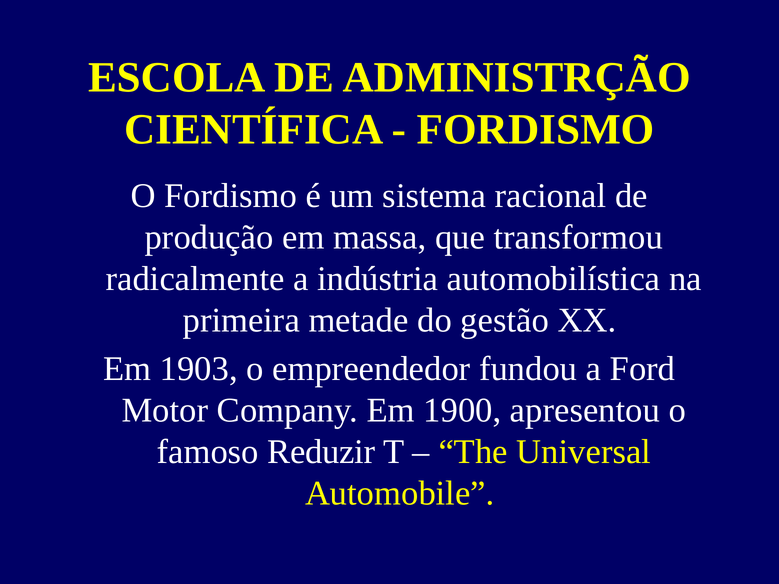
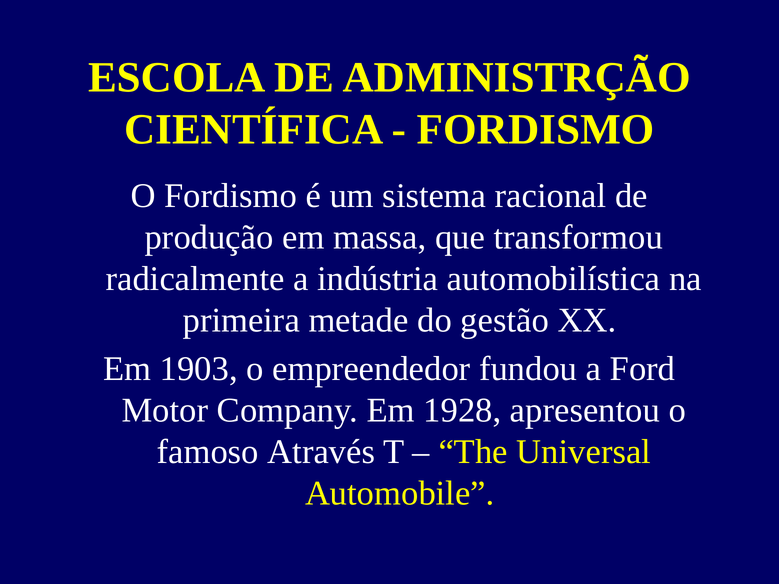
1900: 1900 -> 1928 (462, 411)
Reduzir: Reduzir -> Através (321, 452)
